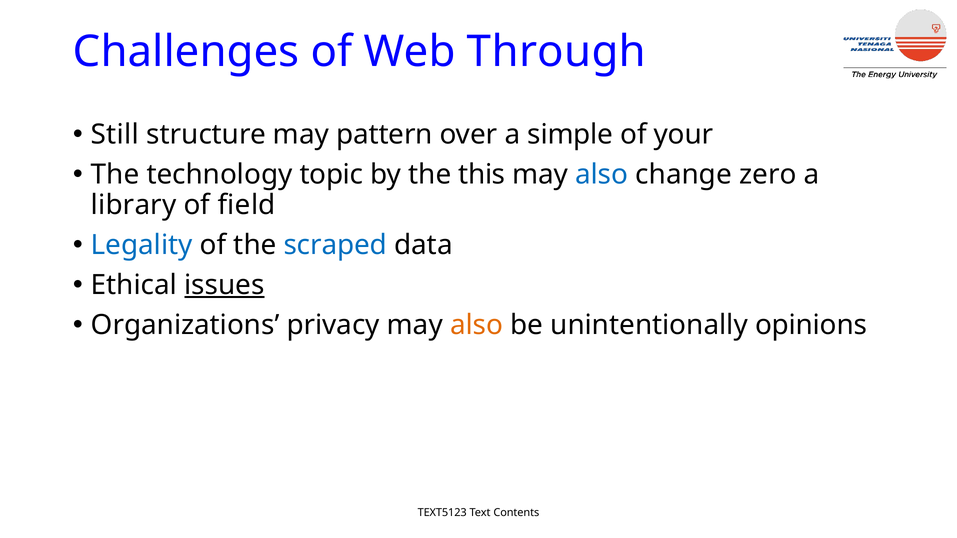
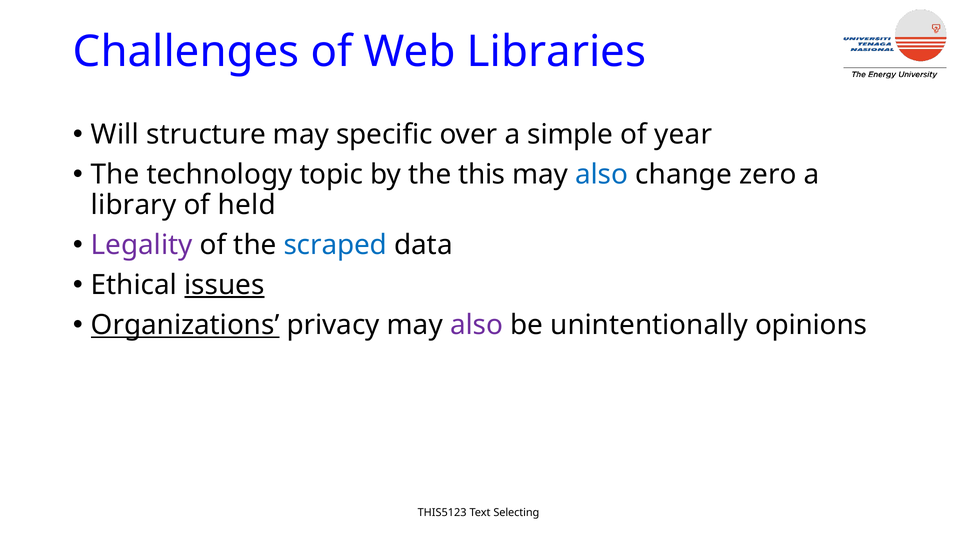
Through: Through -> Libraries (557, 52)
Still: Still -> Will (115, 135)
pattern: pattern -> specific (384, 135)
your: your -> year (683, 135)
field: field -> held (247, 205)
Legality colour: blue -> purple (142, 245)
Organizations underline: none -> present (185, 325)
also colour: orange -> purple (477, 325)
TEXT5123: TEXT5123 -> THIS5123 (442, 513)
Contents: Contents -> Selecting (516, 513)
